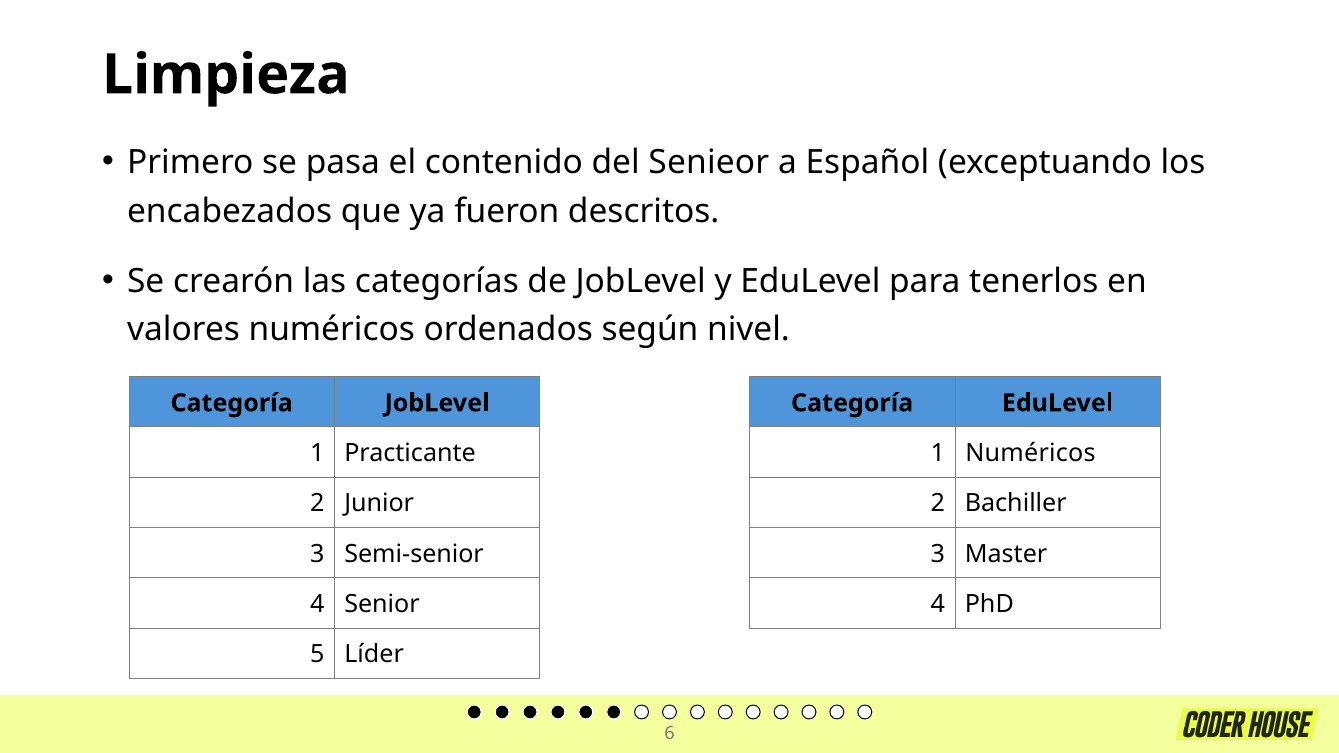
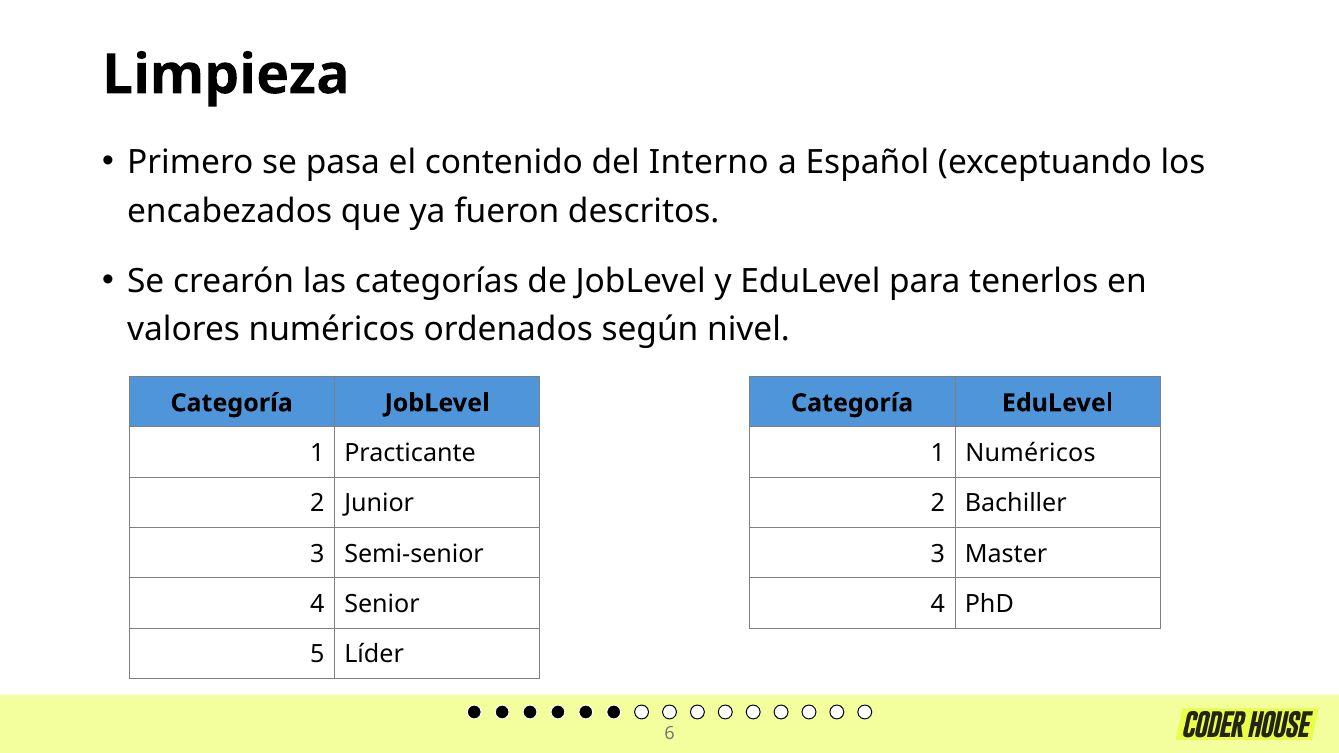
Senieor: Senieor -> Interno (709, 163)
